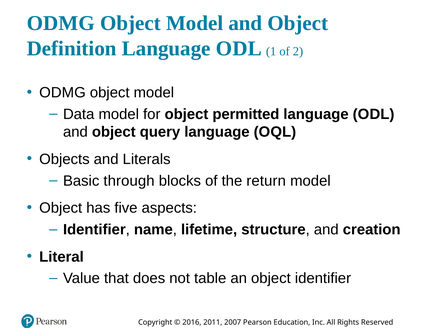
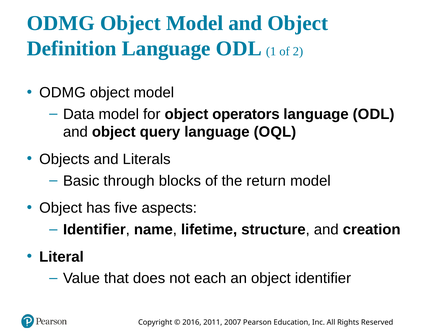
permitted: permitted -> operators (246, 114)
table: table -> each (210, 278)
